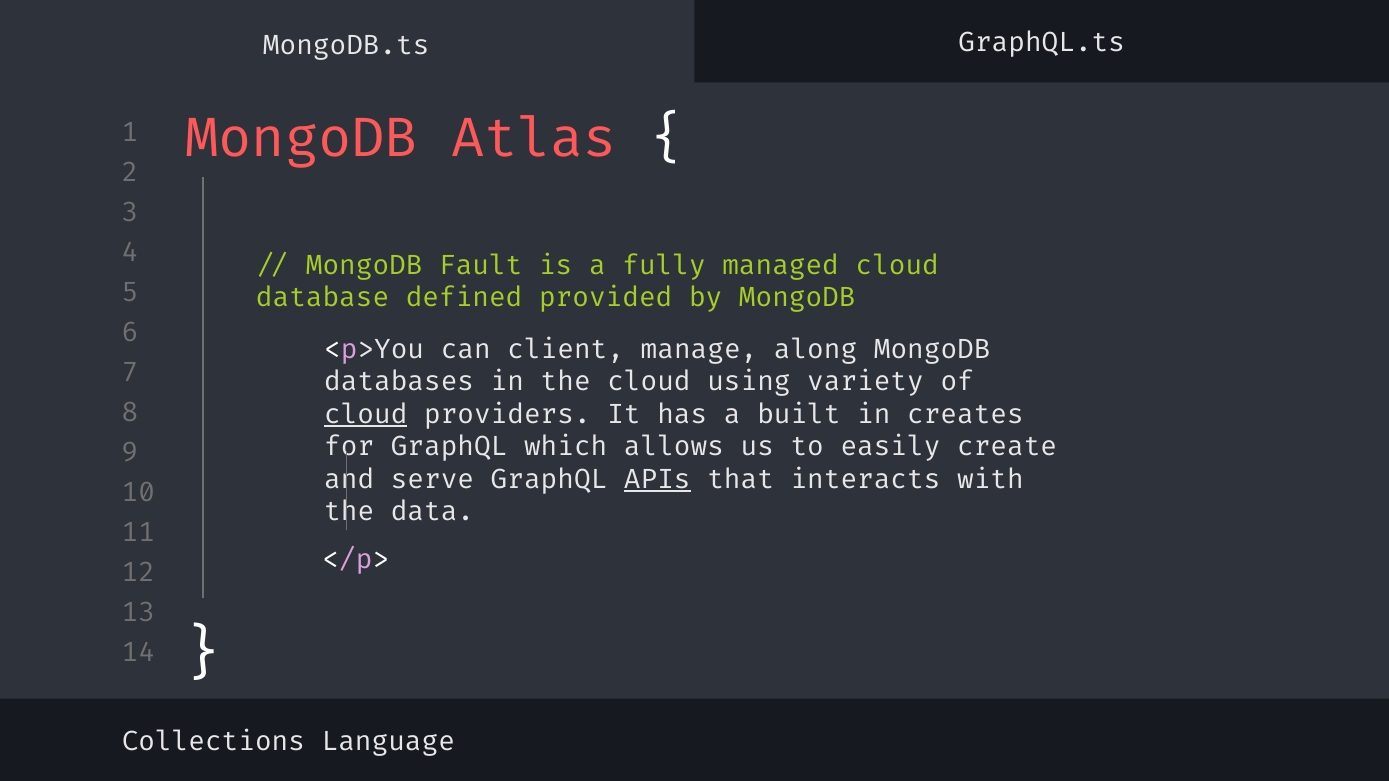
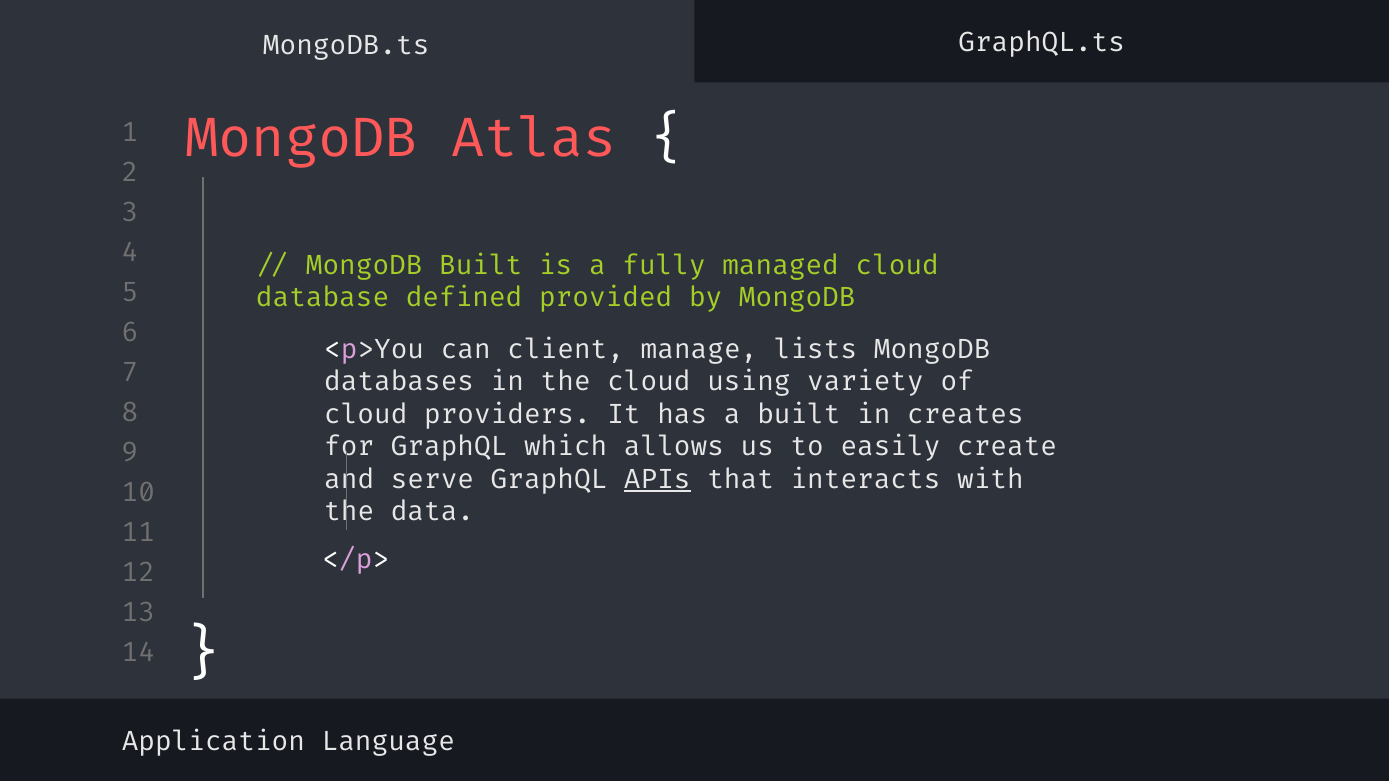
MongoDB Fault: Fault -> Built (481, 266)
along: along -> lists (816, 350)
cloud underline: present -> none (366, 415)
Collections: Collections -> Application (213, 742)
